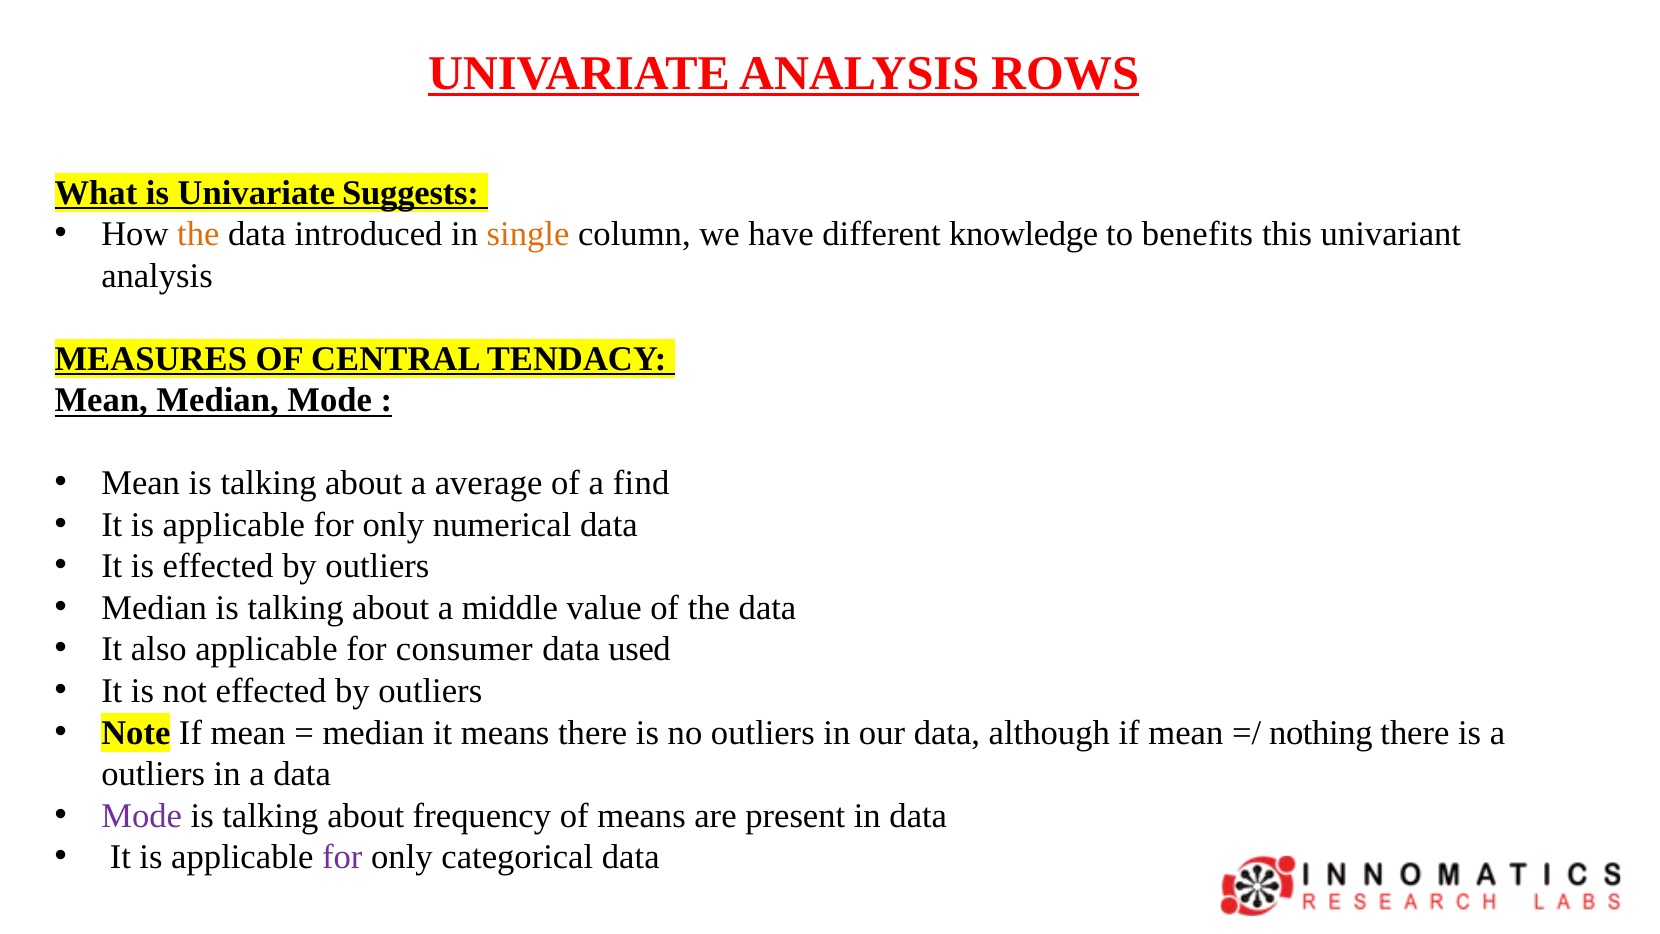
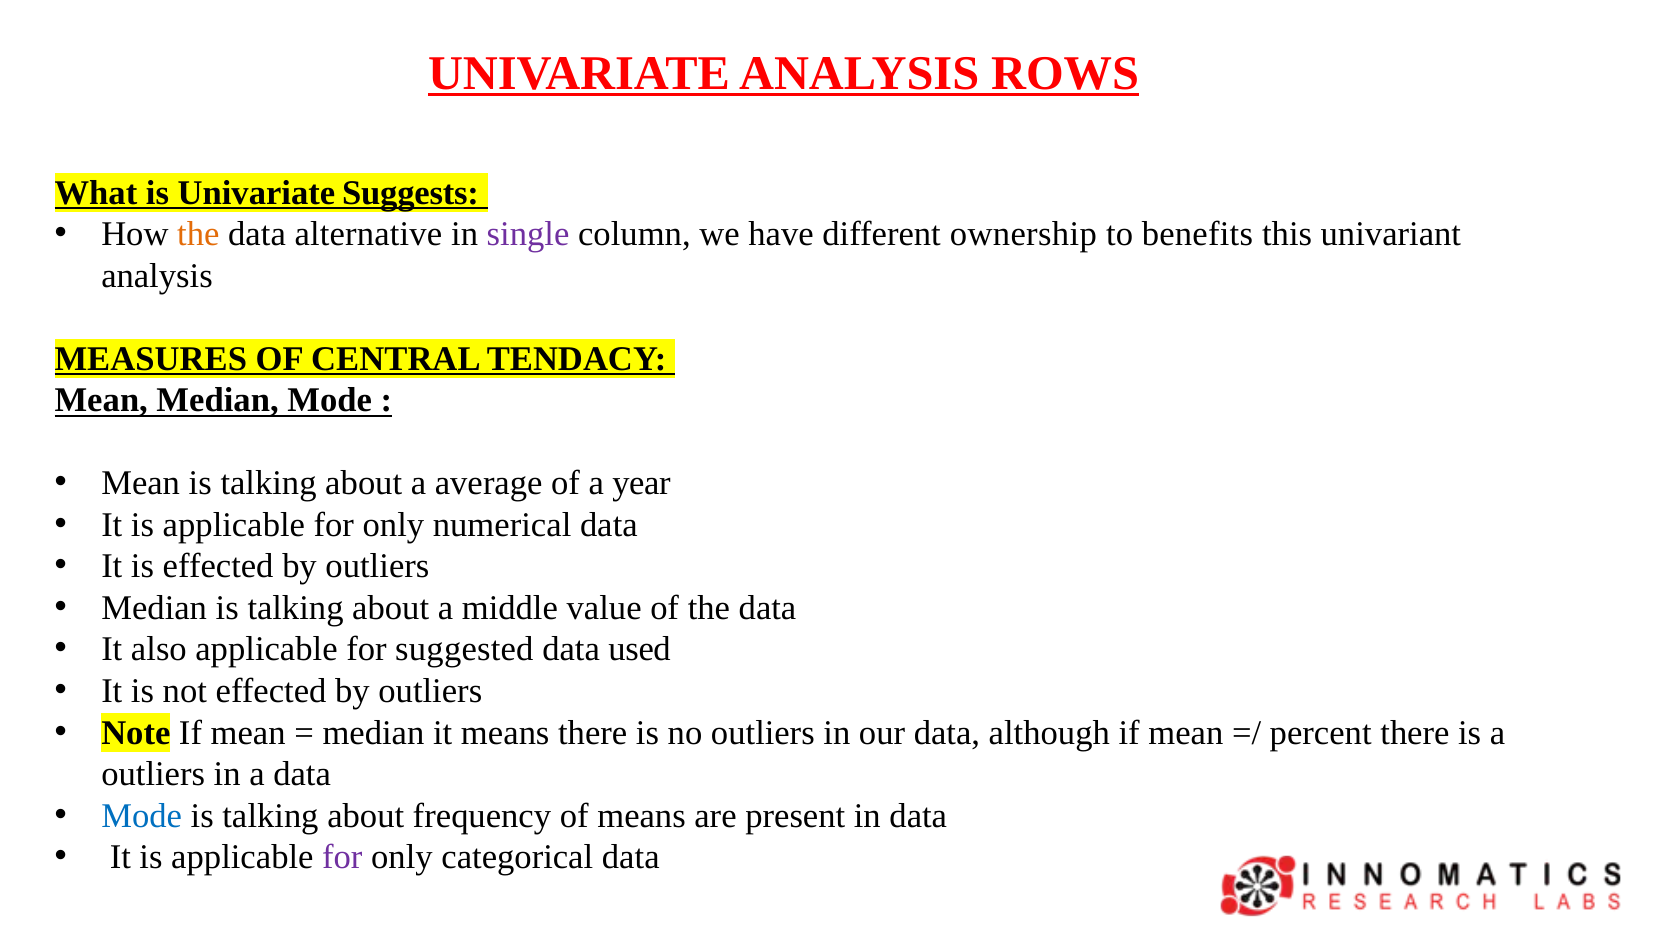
introduced: introduced -> alternative (368, 234)
single colour: orange -> purple (528, 234)
knowledge: knowledge -> ownership (1023, 234)
find: find -> year (642, 483)
consumer: consumer -> suggested (464, 649)
nothing: nothing -> percent (1321, 732)
Mode colour: purple -> blue (142, 815)
